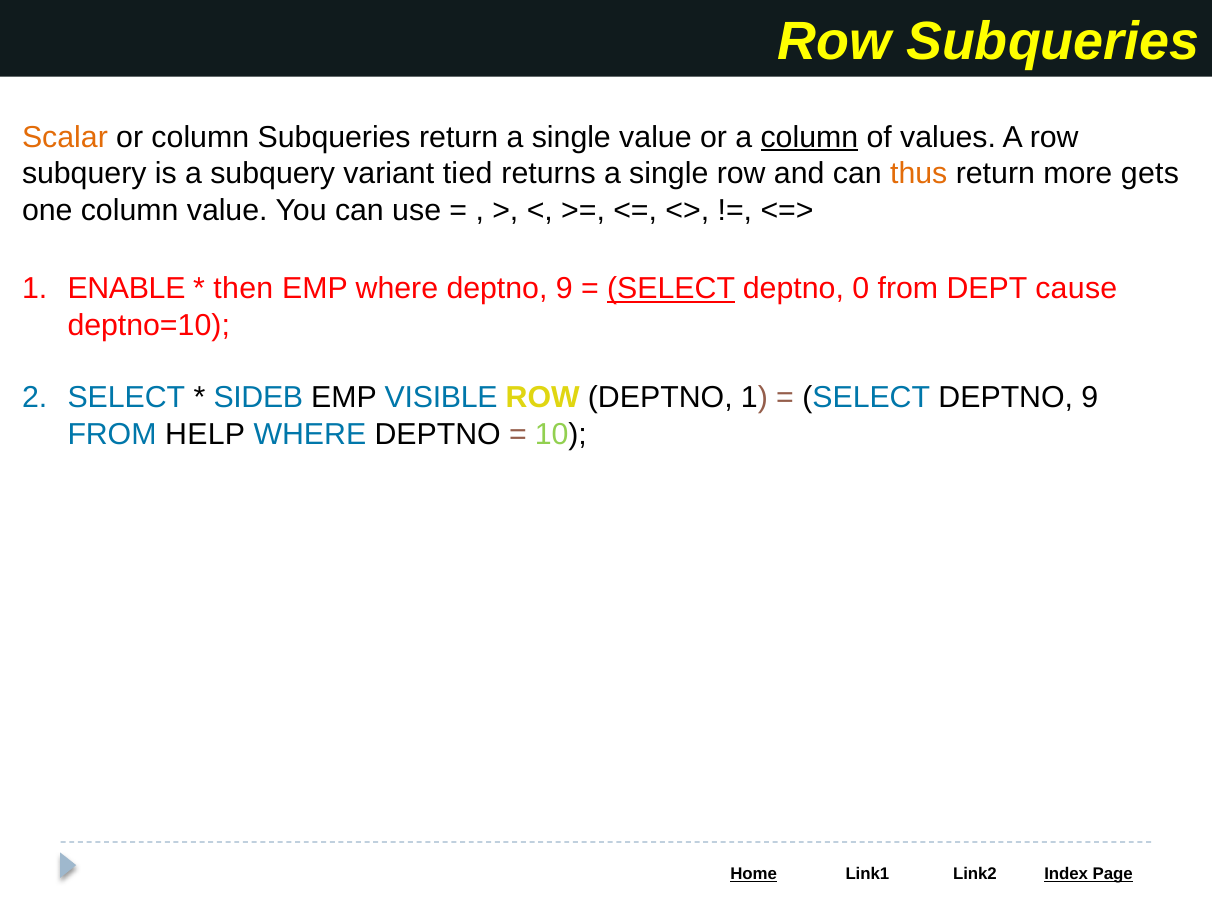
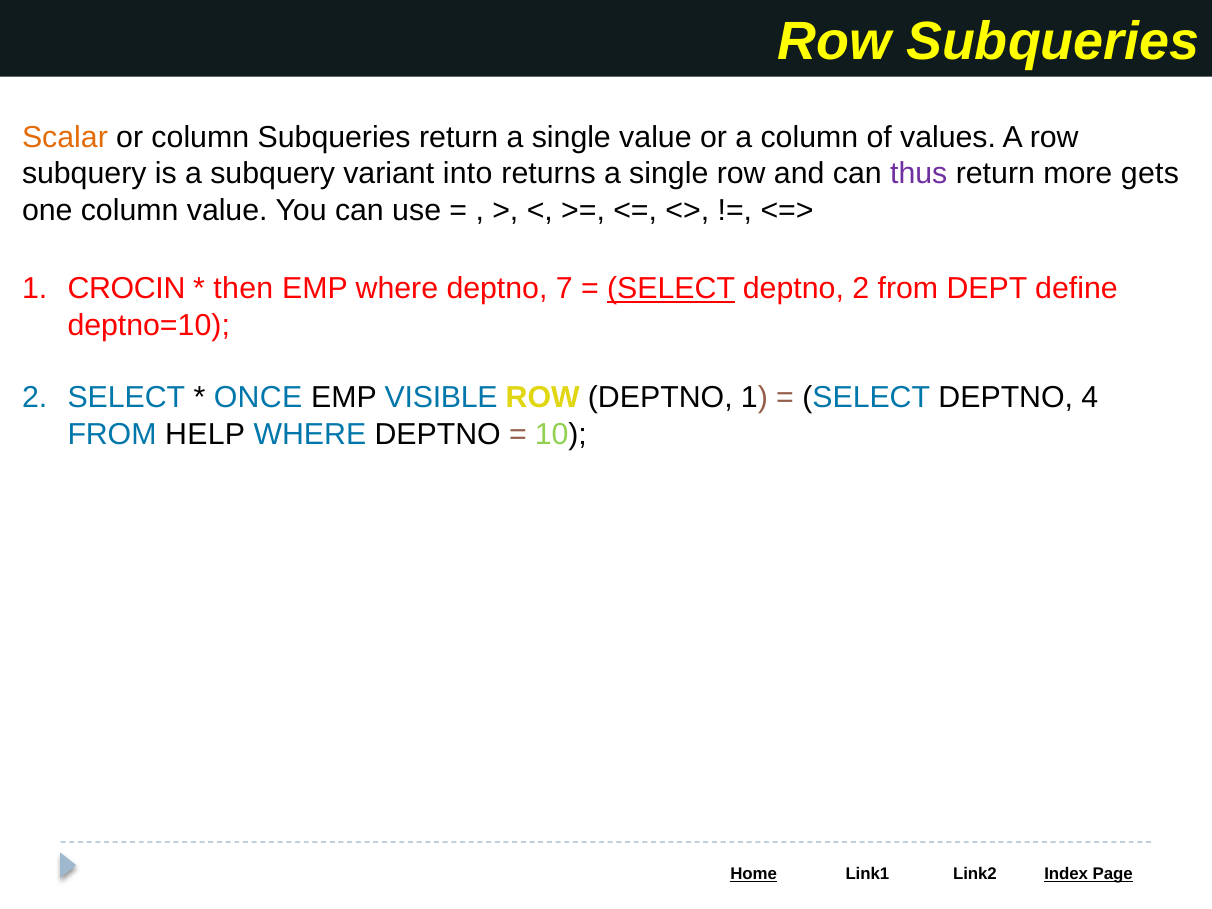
column underline: present -> none (809, 137)
tied: tied -> into (468, 174)
thus colour: orange -> purple (919, 174)
ENABLE: ENABLE -> CROCIN (126, 289)
where deptno 9: 9 -> 7 (564, 289)
deptno 0: 0 -> 2 (861, 289)
cause: cause -> define (1076, 289)
SIDEB: SIDEB -> ONCE (258, 398)
SELECT DEPTNO 9: 9 -> 4 (1090, 398)
